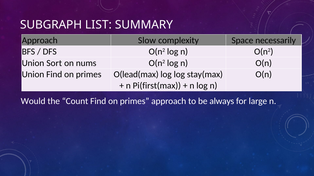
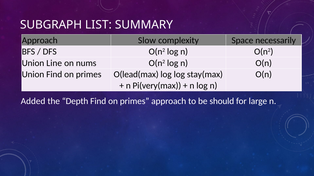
Sort: Sort -> Line (54, 63)
Pi(first(max: Pi(first(max -> Pi(very(max (157, 86)
Would: Would -> Added (33, 102)
Count: Count -> Depth (75, 102)
always: always -> should (222, 102)
